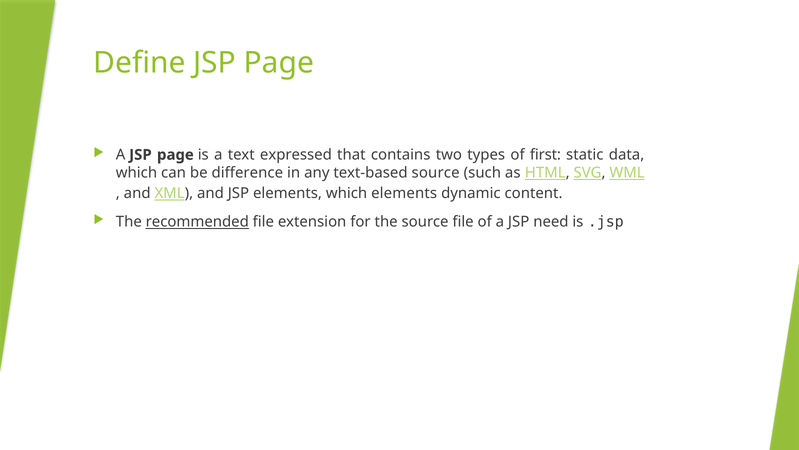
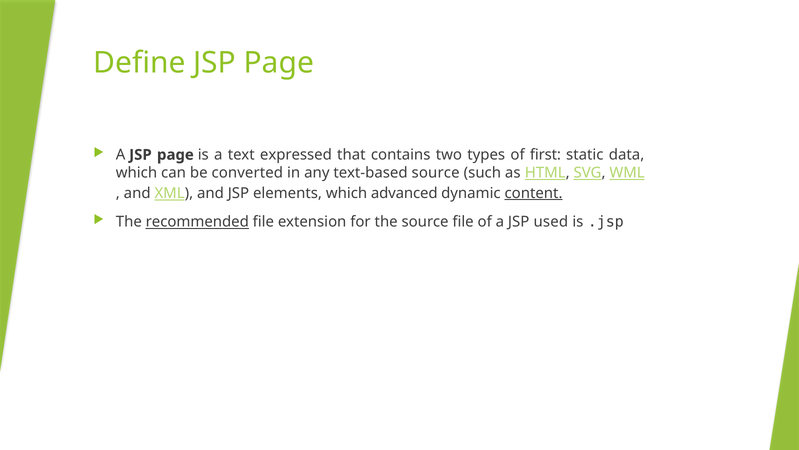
difference: difference -> converted (247, 173)
which elements: elements -> advanced (404, 193)
content underline: none -> present (534, 193)
need: need -> used (551, 222)
